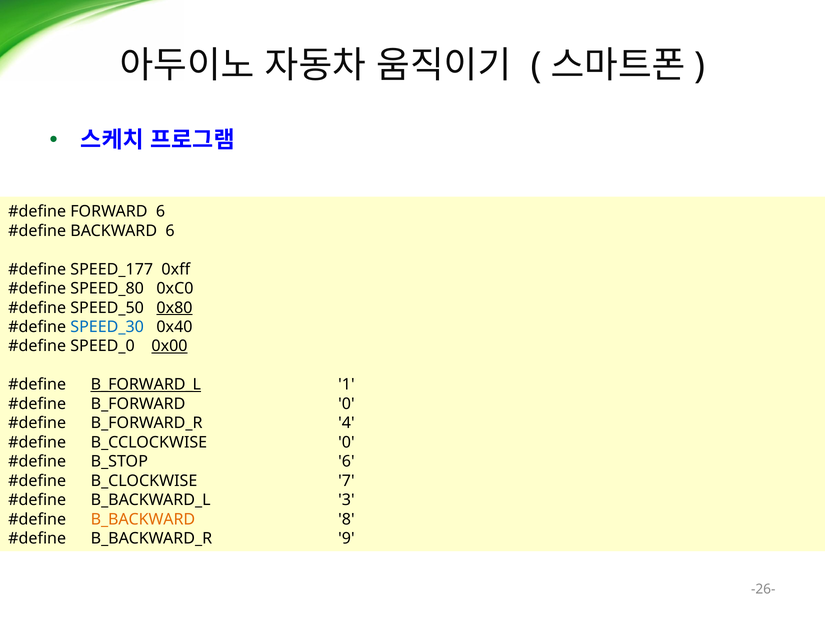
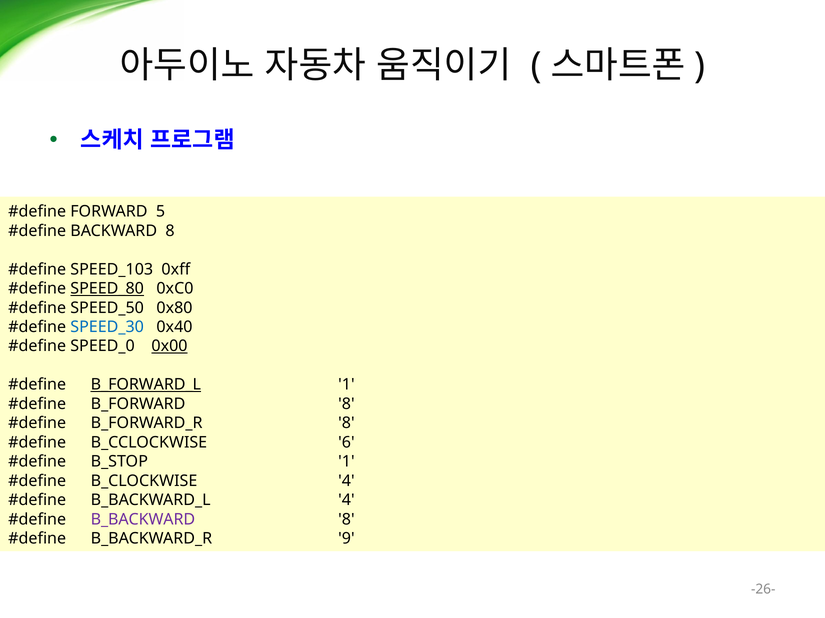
FORWARD 6: 6 -> 5 (161, 212)
BACKWARD 6: 6 -> 8 (170, 231)
SPEED_177: SPEED_177 -> SPEED_103 (112, 270)
SPEED_80 underline: none -> present (107, 289)
0x80 underline: present -> none (174, 308)
B_FORWARD 0: 0 -> 8 (346, 404)
B_FORWARD_R 4: 4 -> 8 (346, 424)
B_CCLOCKWISE 0: 0 -> 6 (346, 443)
B_STOP 6: 6 -> 1 (346, 462)
B_CLOCKWISE 7: 7 -> 4 (346, 481)
B_BACKWARD_L 3: 3 -> 4 (346, 501)
B_BACKWARD colour: orange -> purple (143, 520)
